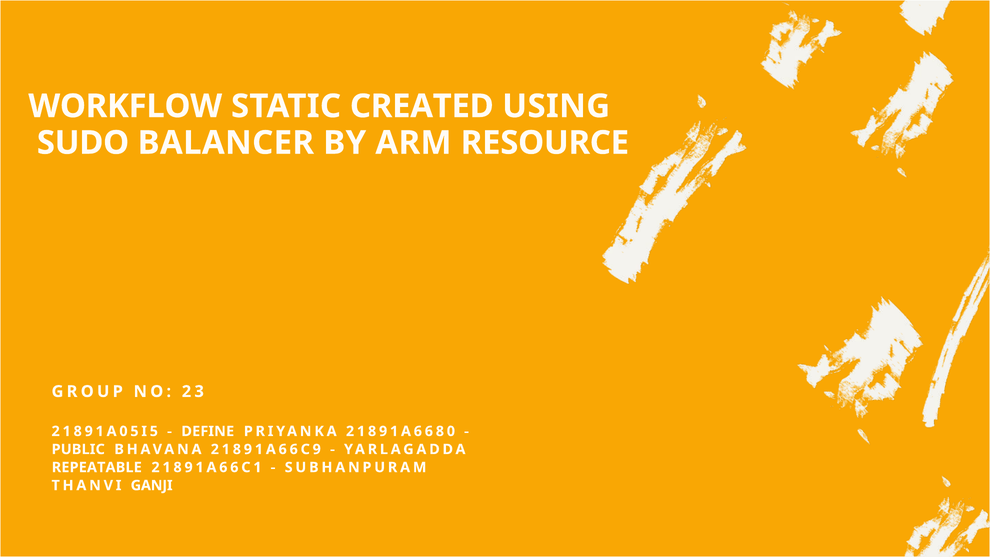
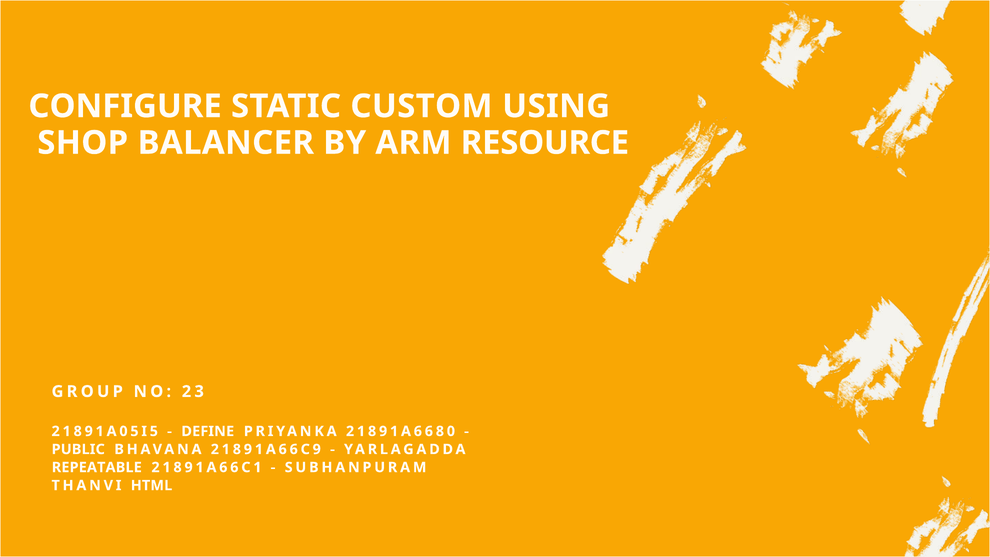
WORKFLOW: WORKFLOW -> CONFIGURE (125, 106)
CREATED: CREATED -> CUSTOM (421, 106)
SUDO: SUDO -> SHOP (83, 143)
GANJI: GANJI -> HTML (151, 485)
